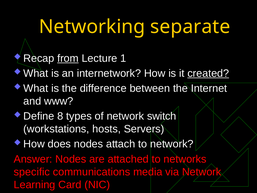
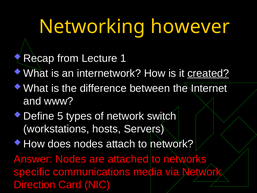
separate: separate -> however (190, 27)
from underline: present -> none (68, 58)
8: 8 -> 5 (60, 116)
Learning: Learning -> Direction (35, 185)
